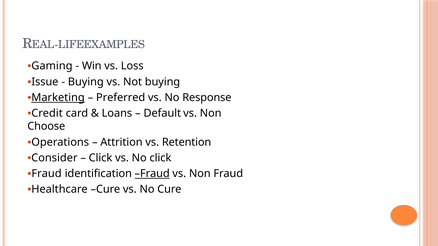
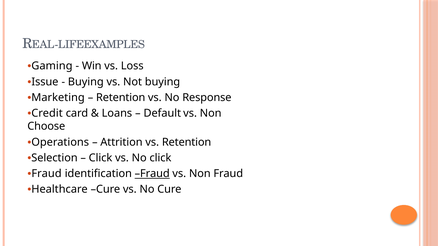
Marketing underline: present -> none (58, 98)
Preferred: Preferred -> Retention (121, 98)
Consider: Consider -> Selection (54, 158)
